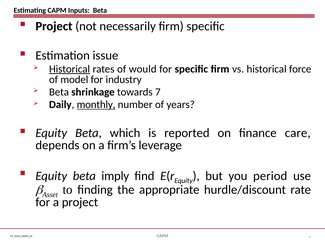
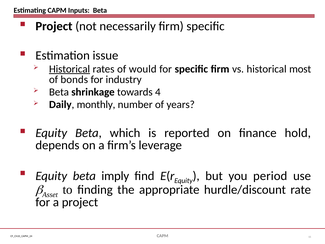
force: force -> most (300, 69)
model: model -> bonds (74, 79)
7: 7 -> 4 (158, 92)
monthly underline: present -> none (96, 104)
care: care -> hold (298, 133)
